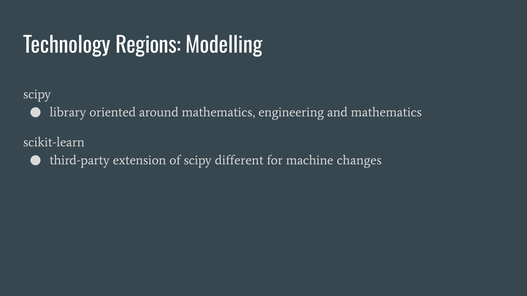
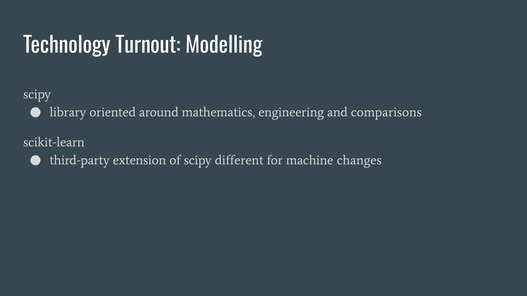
Regions: Regions -> Turnout (148, 46)
and mathematics: mathematics -> comparisons (386, 112)
